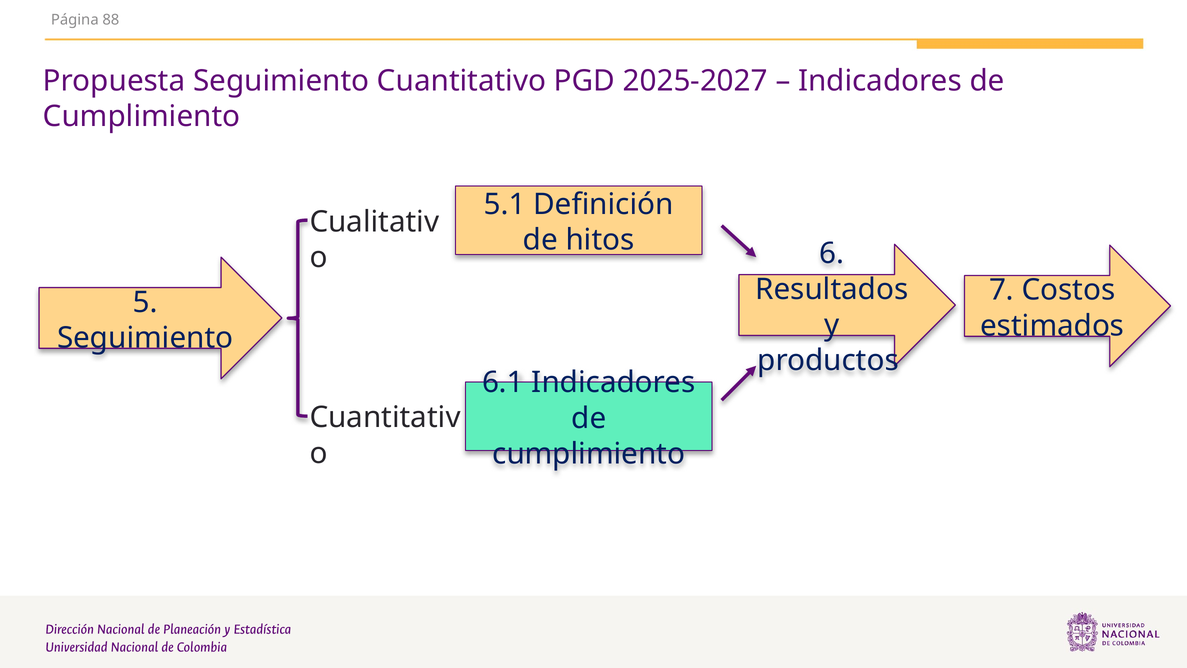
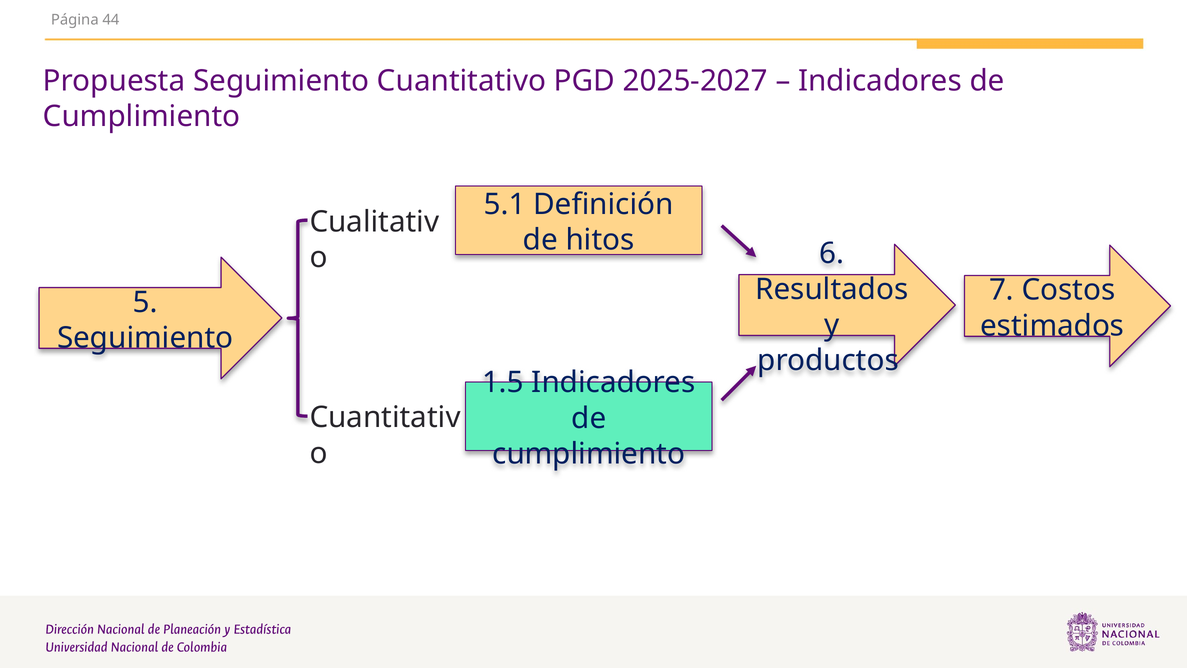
88: 88 -> 44 (111, 20)
6.1: 6.1 -> 1.5 (503, 382)
